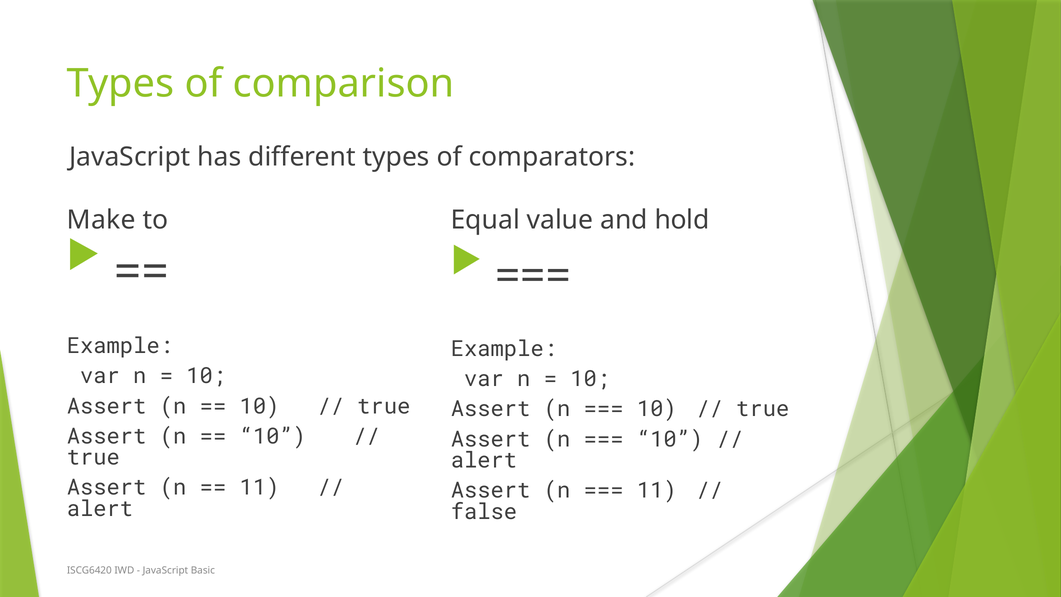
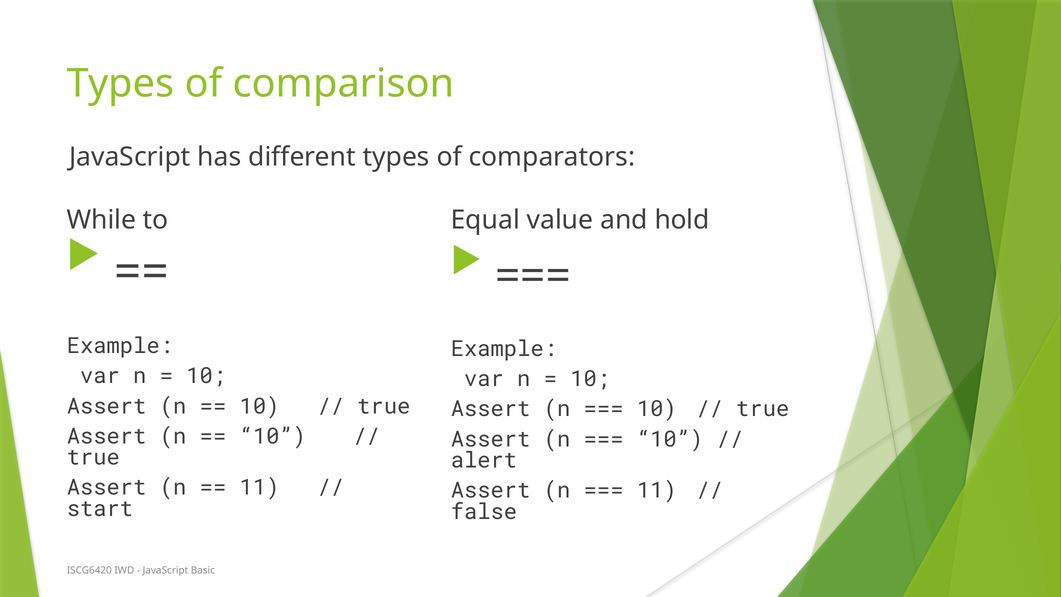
Make: Make -> While (101, 220)
alert: alert -> start (100, 509)
